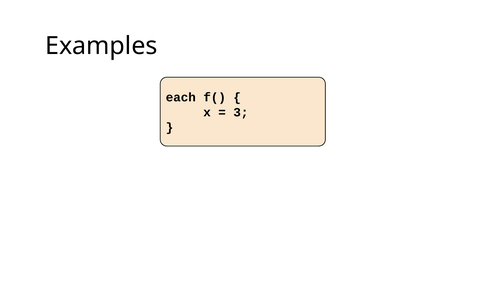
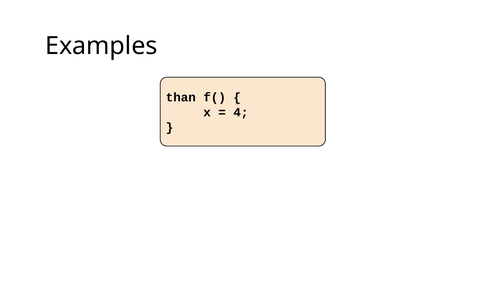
each: each -> than (181, 98)
3: 3 -> 4 (241, 113)
